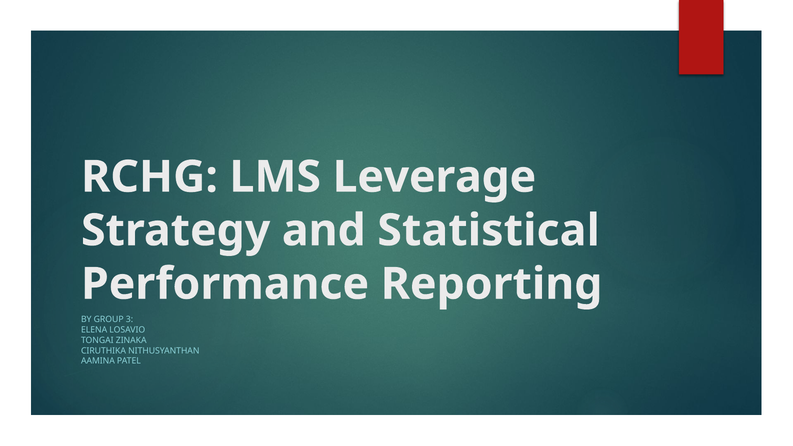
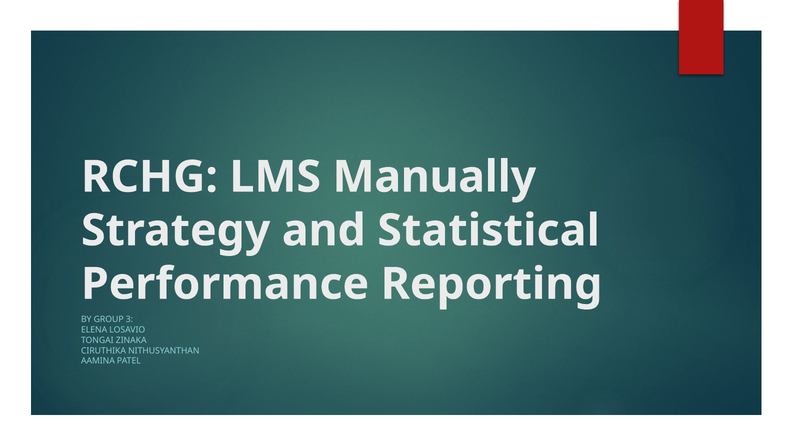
Leverage: Leverage -> Manually (434, 177)
